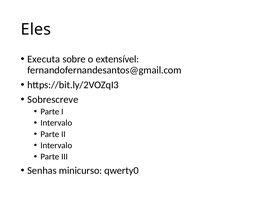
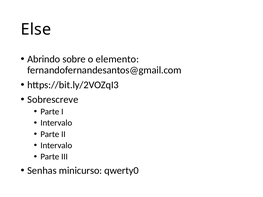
Eles: Eles -> Else (36, 29)
Executa: Executa -> Abrindo (44, 59)
extensível: extensível -> elemento (117, 59)
